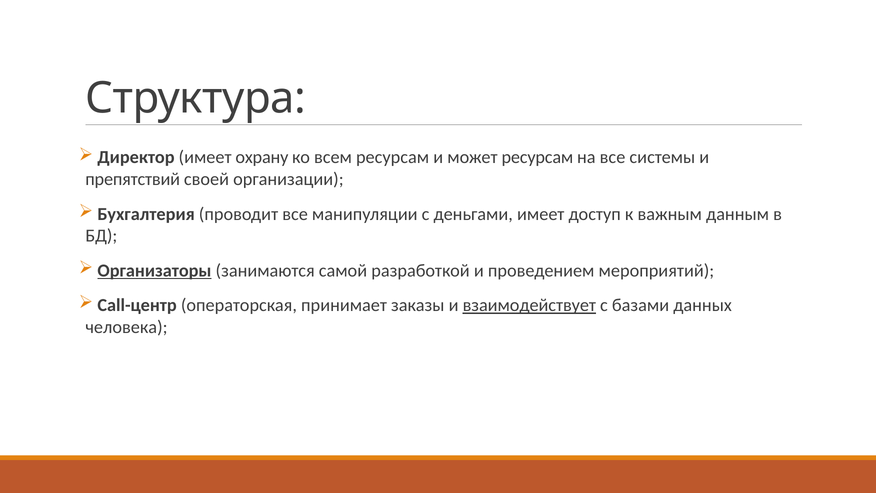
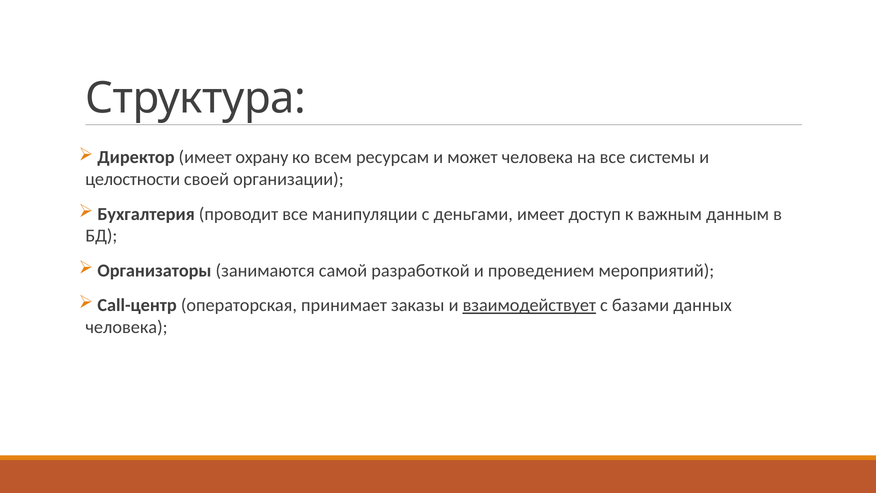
может ресурсам: ресурсам -> человека (537, 157)
препятствий: препятствий -> целостности (133, 179)
Организаторы underline: present -> none (154, 271)
